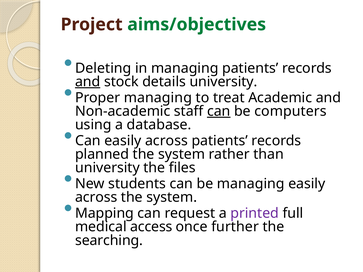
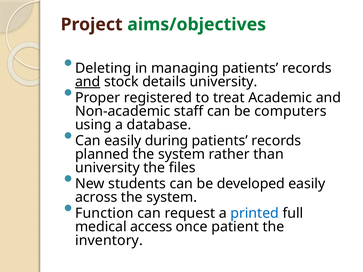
Proper managing: managing -> registered (158, 98)
can underline: present -> none (219, 111)
Can easily across: across -> during (167, 141)
be managing: managing -> developed (251, 184)
Mapping: Mapping -> Function (104, 213)
printed colour: purple -> blue (255, 213)
further: further -> patient (235, 227)
searching: searching -> inventory (109, 241)
